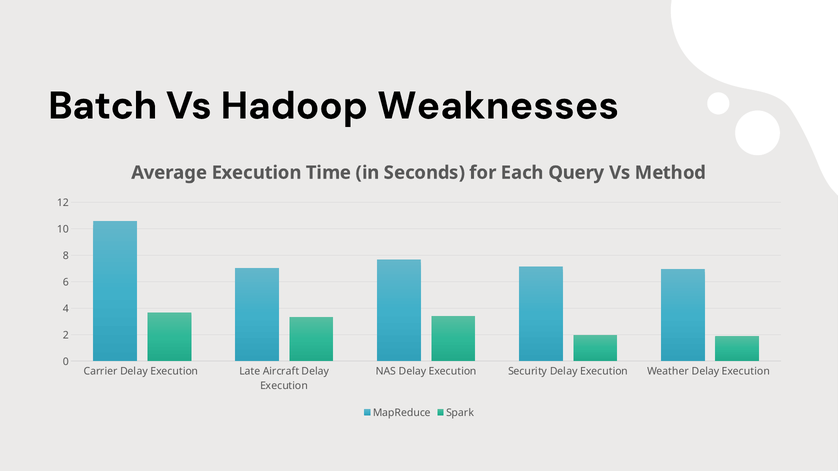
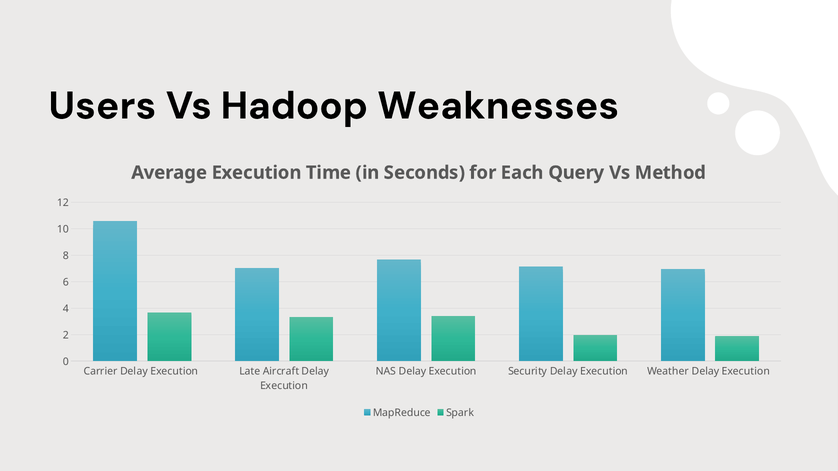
Batch: Batch -> Users (102, 106)
